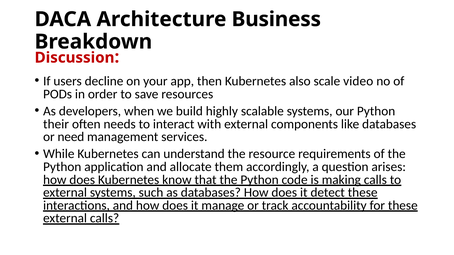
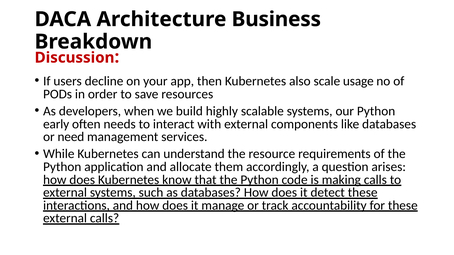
video: video -> usage (358, 81)
their: their -> early (56, 124)
